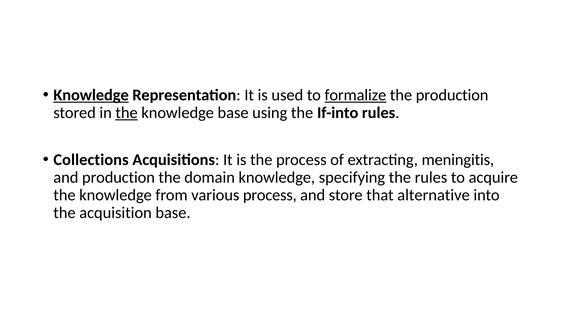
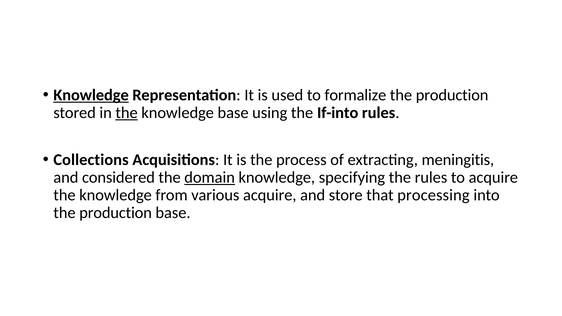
formalize underline: present -> none (355, 95)
and production: production -> considered (118, 178)
domain underline: none -> present (210, 178)
various process: process -> acquire (270, 195)
alternative: alternative -> processing (433, 195)
acquisition: acquisition -> production (116, 213)
